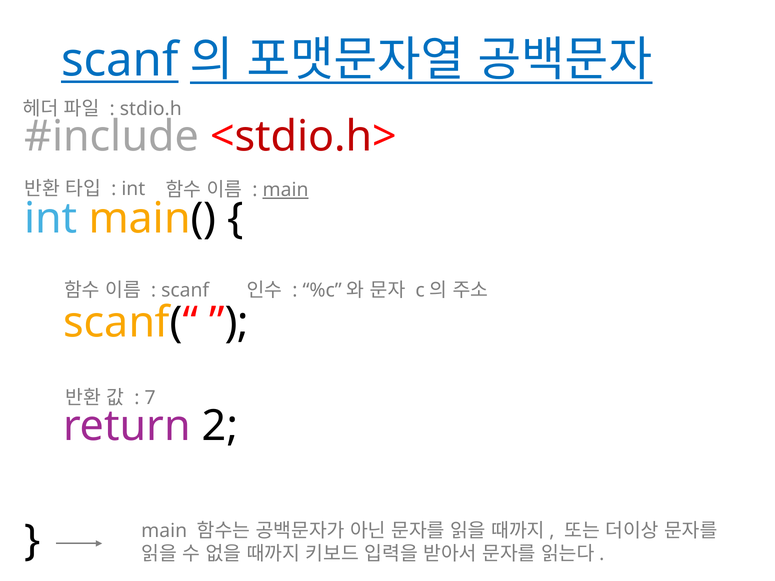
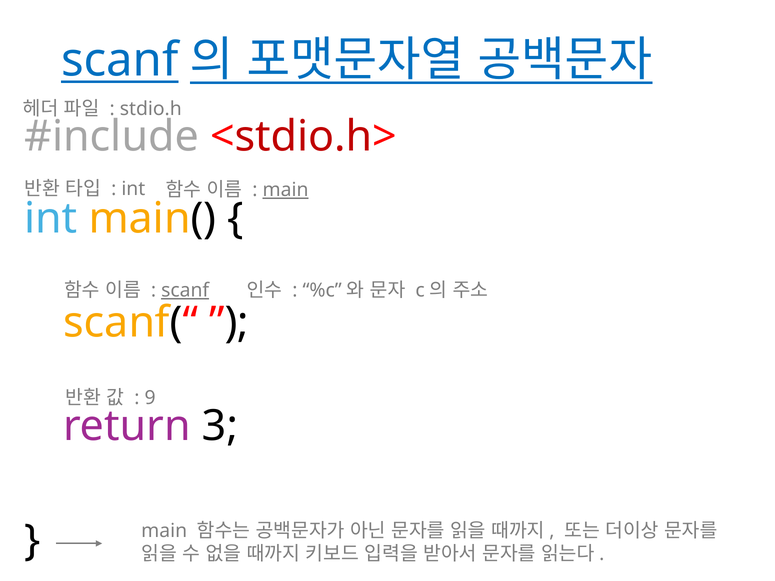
scanf underline: none -> present (185, 290)
7: 7 -> 9 (150, 398)
2: 2 -> 3 (220, 426)
